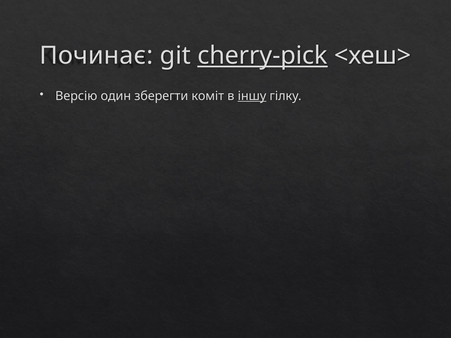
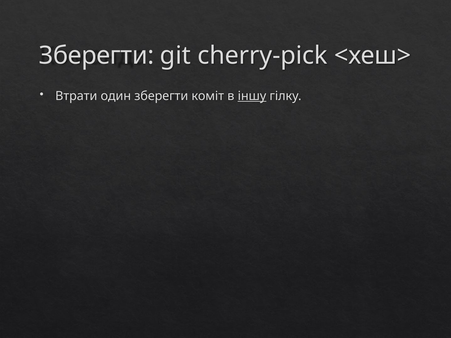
Починає: Починає -> Зберегти (96, 56)
cherry-pick underline: present -> none (263, 56)
Версію: Версію -> Втрати (76, 96)
